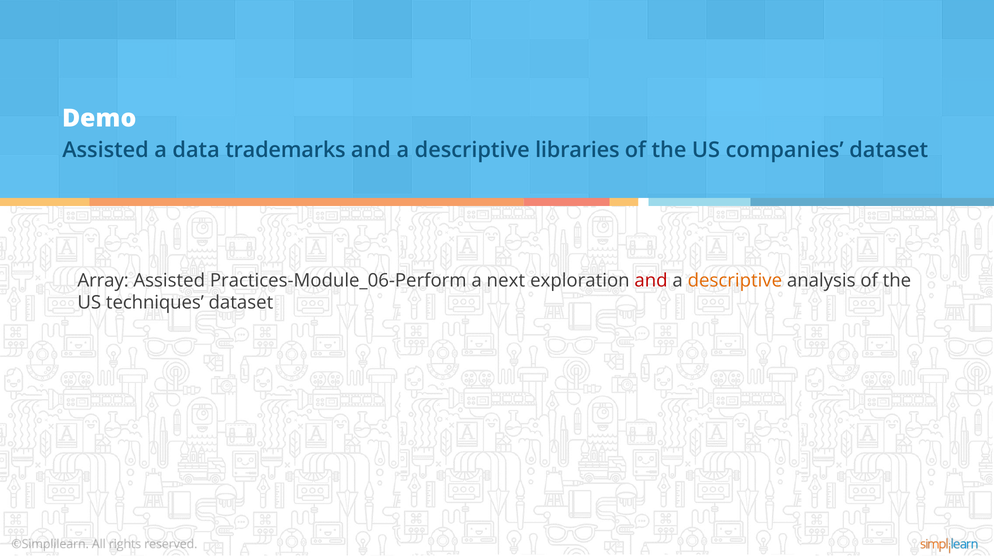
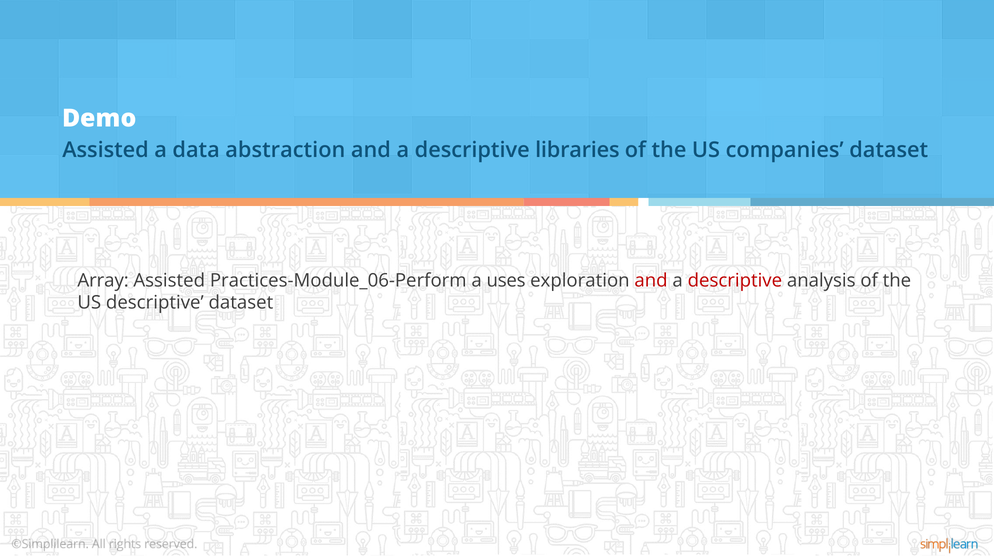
trademarks: trademarks -> abstraction (285, 150)
next: next -> uses (506, 280)
descriptive colour: orange -> red (735, 280)
US techniques: techniques -> descriptive (155, 303)
